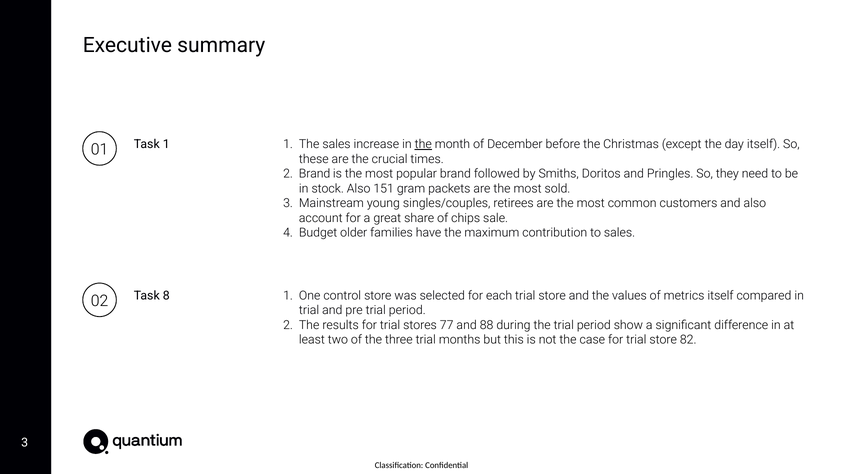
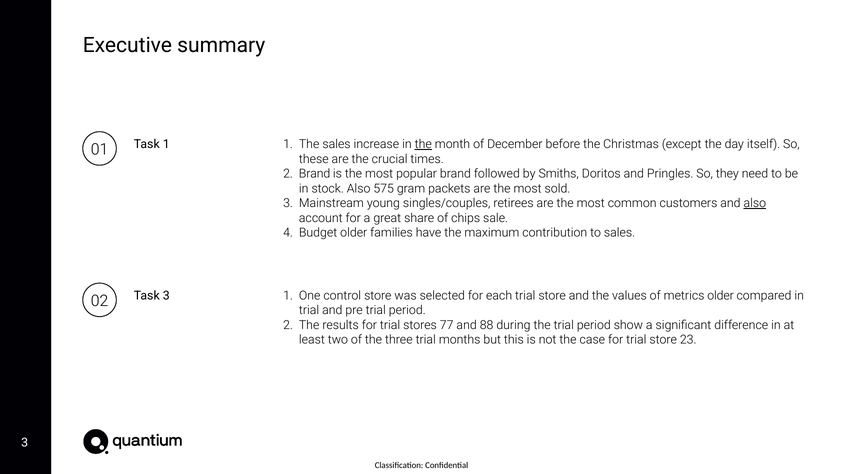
151: 151 -> 575 (384, 189)
also underline: none -> present (755, 203)
Task 8: 8 -> 3 (166, 296)
metrics itself: itself -> older (721, 296)
82: 82 -> 23 (688, 340)
